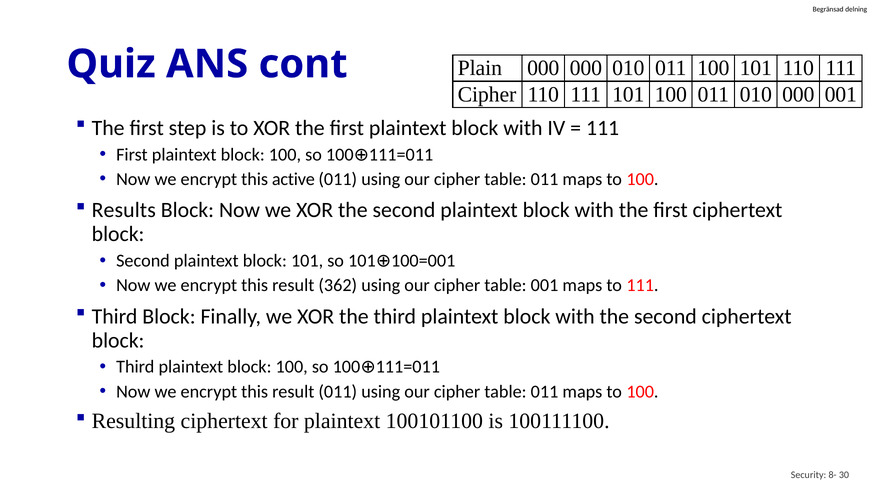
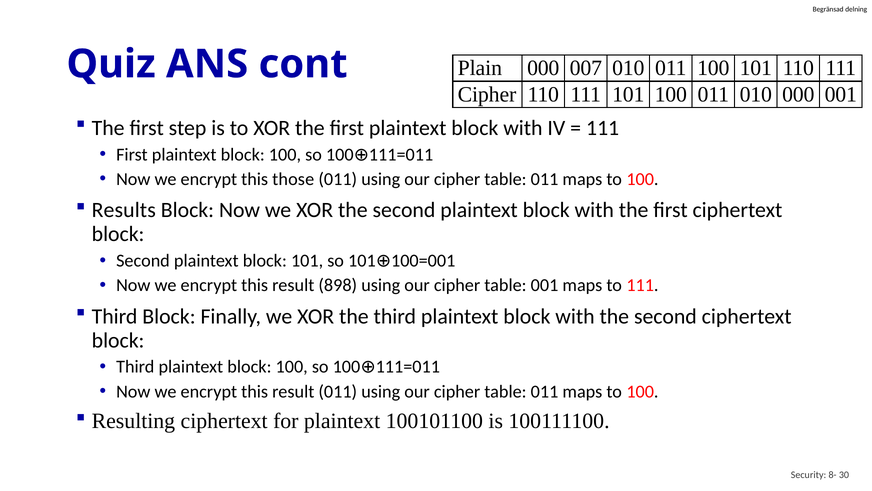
000 000: 000 -> 007 (586, 68)
active: active -> those (293, 179)
362: 362 -> 898 (338, 285)
